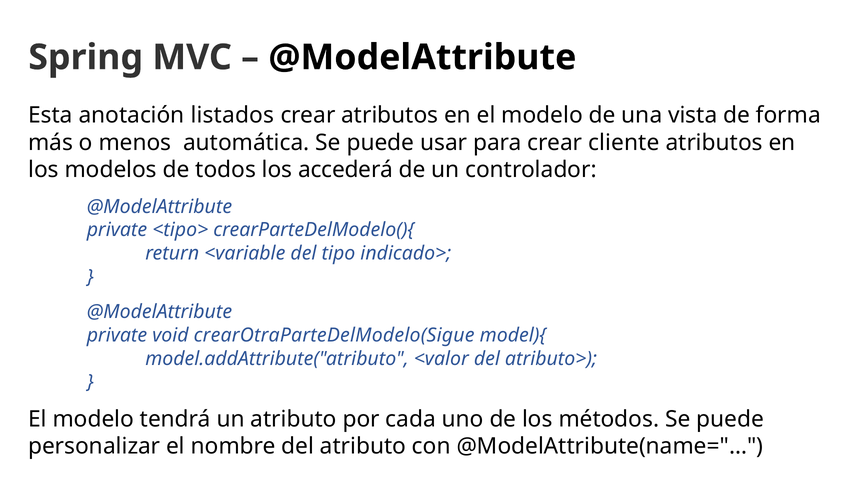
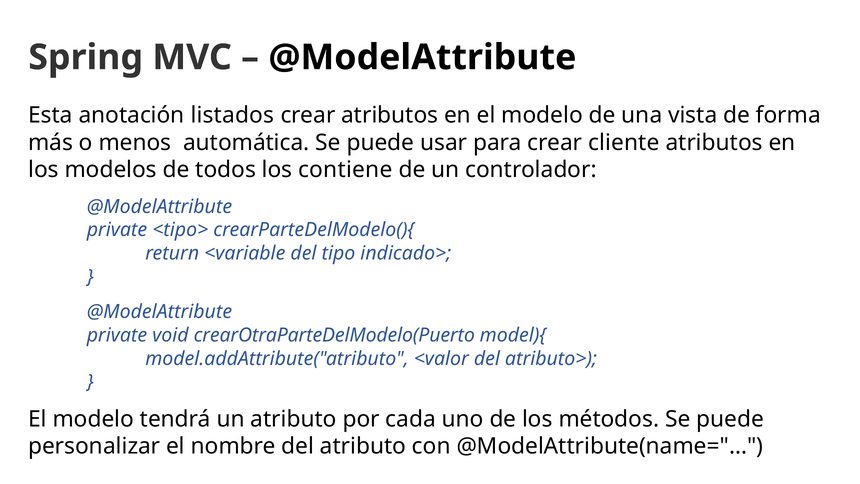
accederá: accederá -> contiene (345, 170)
crearOtraParteDelModelo(Sigue: crearOtraParteDelModelo(Sigue -> crearOtraParteDelModelo(Puerto (334, 335)
